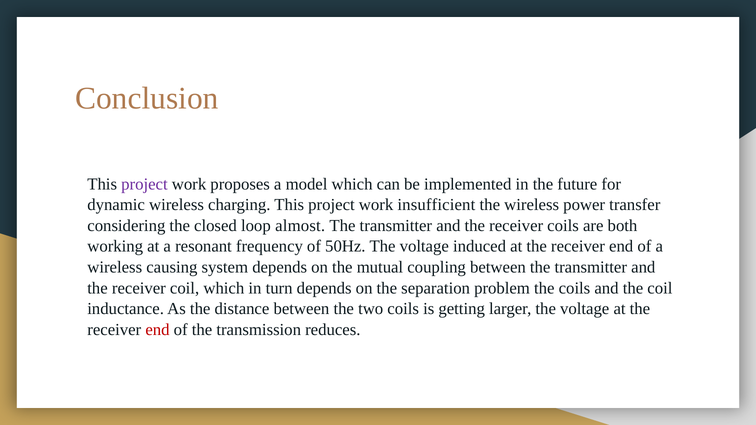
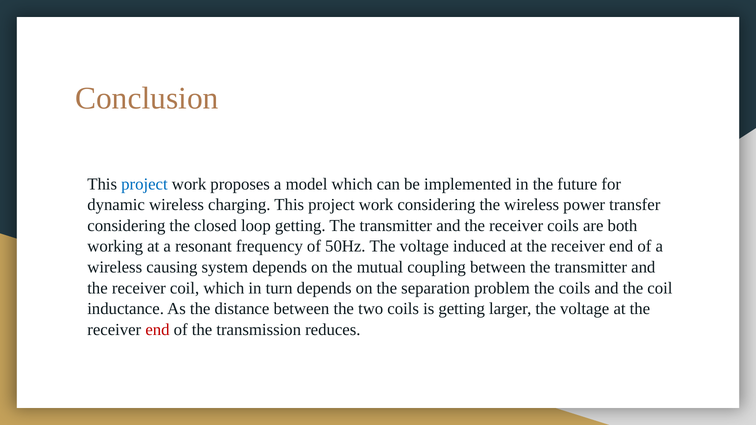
project colour: purple -> blue (144, 184)
work insufficient: insufficient -> considering (436, 205)
loop almost: almost -> getting (300, 226)
